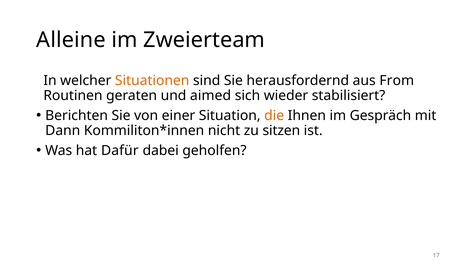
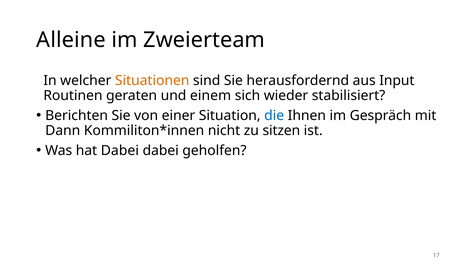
From: From -> Input (397, 80)
aimed: aimed -> einem (211, 95)
die colour: orange -> blue (274, 115)
hat Dafür: Dafür -> Dabei (120, 150)
